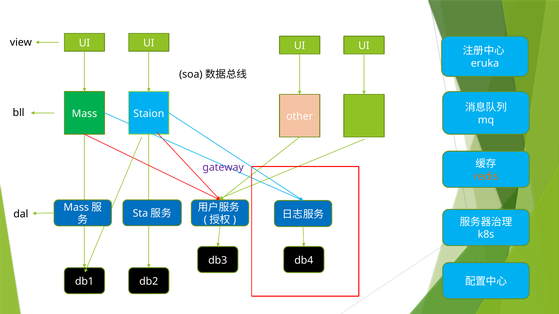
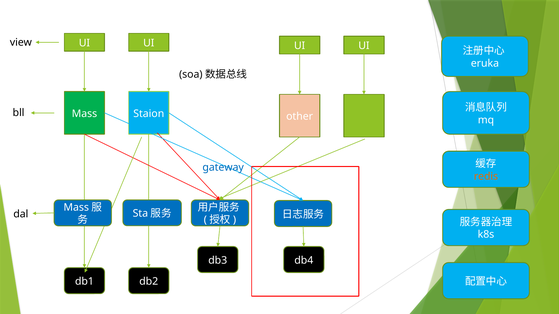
gateway colour: purple -> blue (223, 168)
